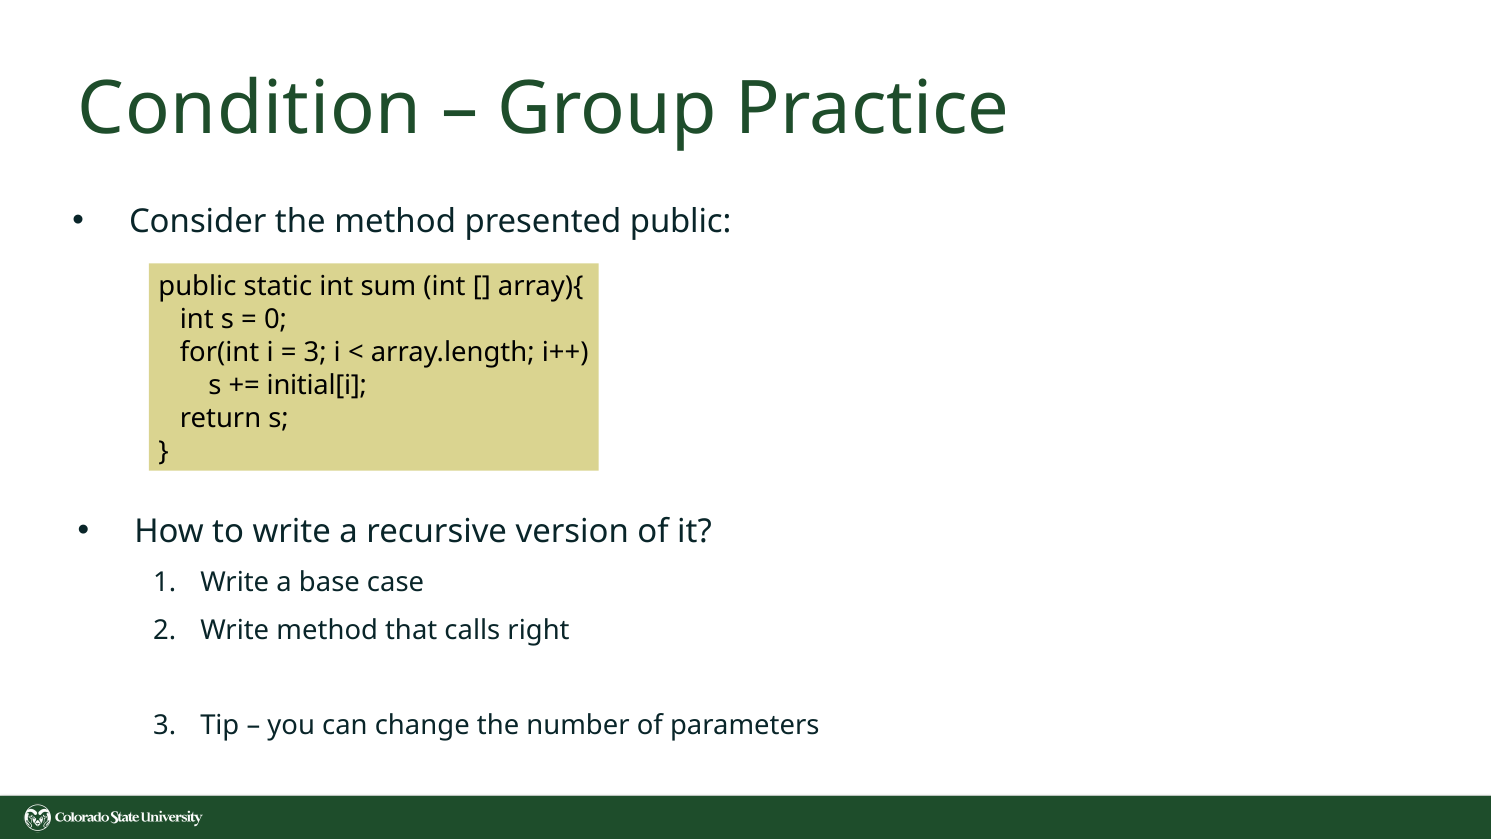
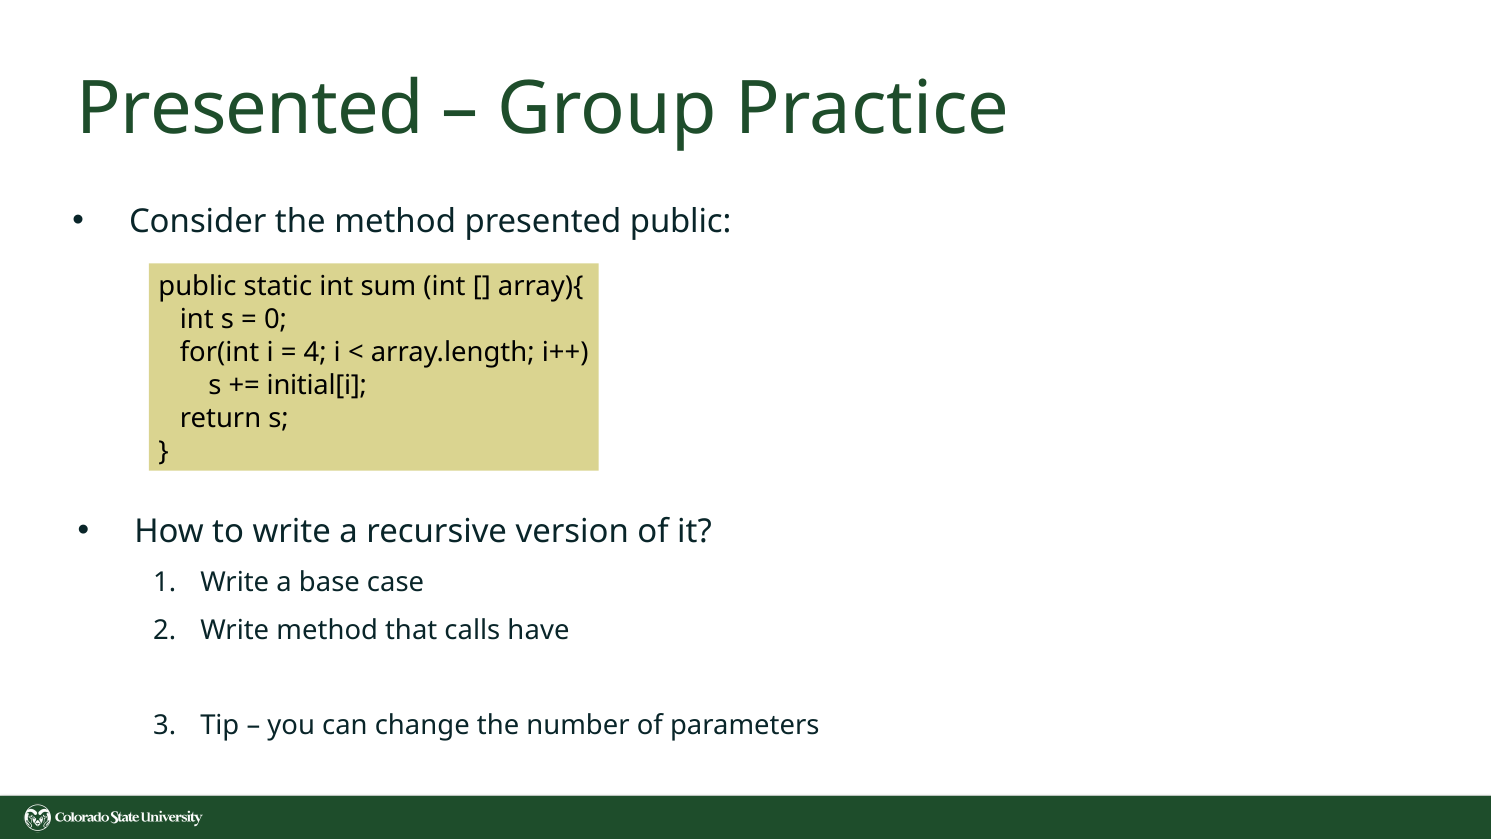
Condition: Condition -> Presented (250, 109)
3: 3 -> 4 (315, 352)
right: right -> have (538, 630)
